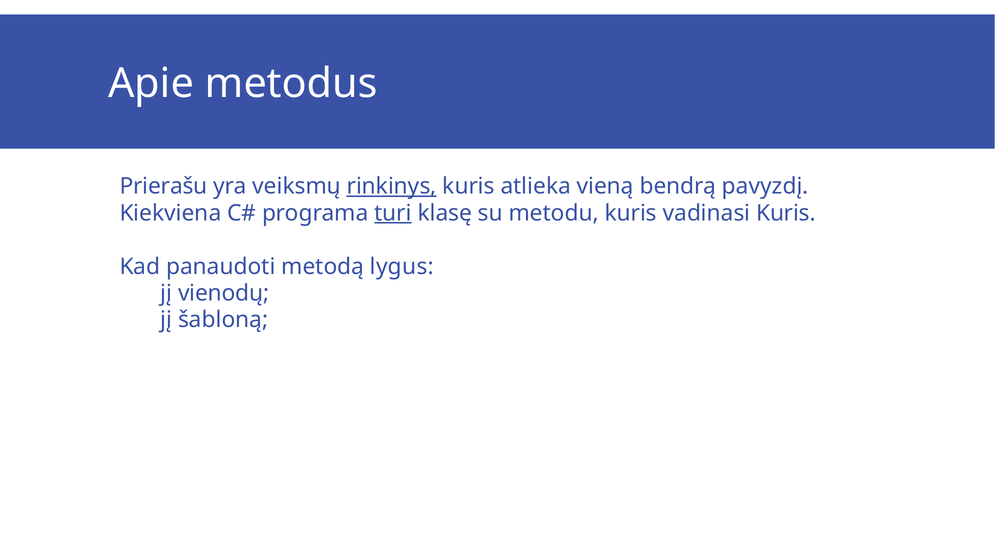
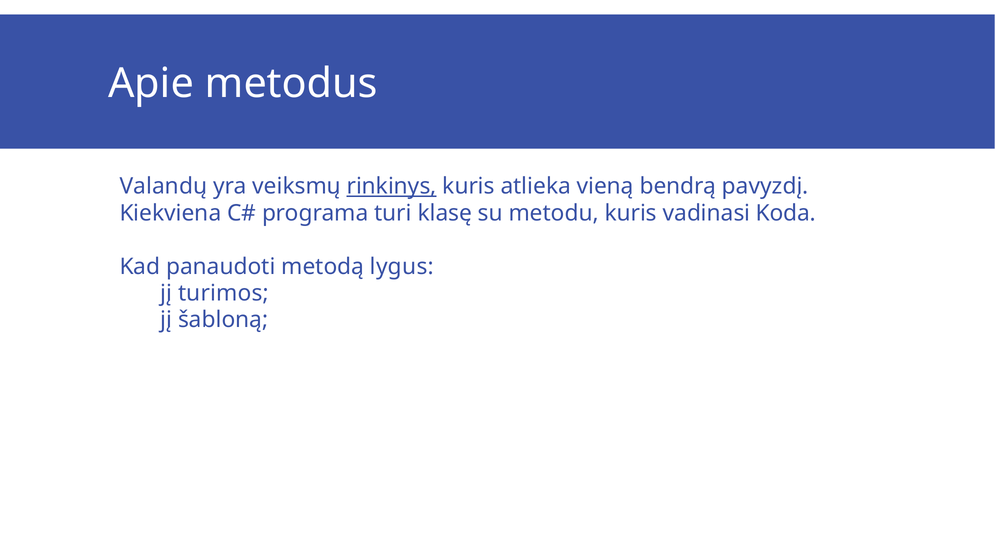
Prierašu: Prierašu -> Valandų (163, 186)
turi underline: present -> none (393, 213)
vadinasi Kuris: Kuris -> Koda (786, 213)
vienodų: vienodų -> turimos (223, 293)
